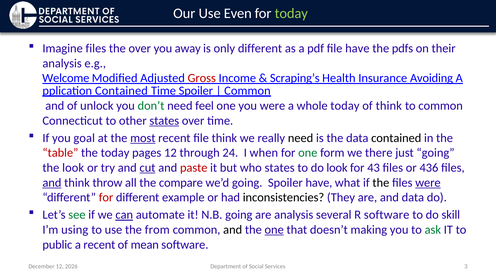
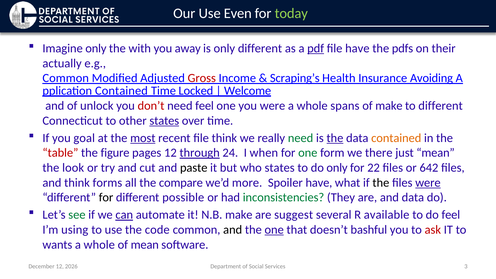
Imagine files: files -> only (96, 48)
the over: over -> with (140, 48)
pdf underline: none -> present (316, 48)
analysis: analysis -> actually (62, 63)
Welcome: Welcome -> Common (66, 78)
Time Spoiler: Spoiler -> Locked (196, 91)
Common: Common -> Welcome (248, 91)
don’t colour: green -> red (151, 106)
whole today: today -> spans (345, 106)
of think: think -> make (389, 106)
to common: common -> different (441, 106)
need colour: black -> green (301, 138)
the underline: none -> present (335, 138)
contained colour: black -> orange (396, 138)
the today: today -> figure (115, 153)
through underline: none -> present (200, 153)
just going: going -> mean (436, 153)
cut underline: present -> none (147, 168)
paste colour: red -> black (194, 168)
do look: look -> only (337, 168)
43: 43 -> 22 (374, 168)
436: 436 -> 642 (429, 168)
and underline: present -> none (52, 183)
throw: throw -> forms (107, 183)
we’d going: going -> more (247, 183)
for colour: red -> black (106, 197)
example: example -> possible (183, 197)
inconsistencies colour: black -> green (283, 197)
N.B going: going -> make (239, 215)
are analysis: analysis -> suggest (294, 215)
R software: software -> available (387, 215)
do skill: skill -> feel (451, 215)
from: from -> code (157, 230)
making: making -> bashful (369, 230)
ask colour: green -> red (433, 230)
public: public -> wants (57, 245)
recent: recent -> whole (99, 245)
